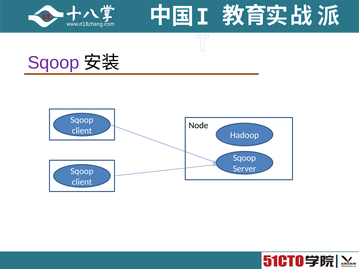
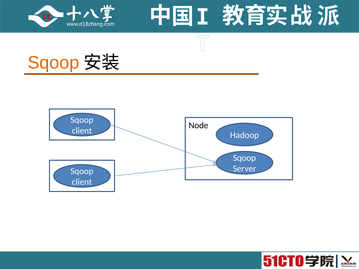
Sqoop colour: purple -> orange (53, 63)
